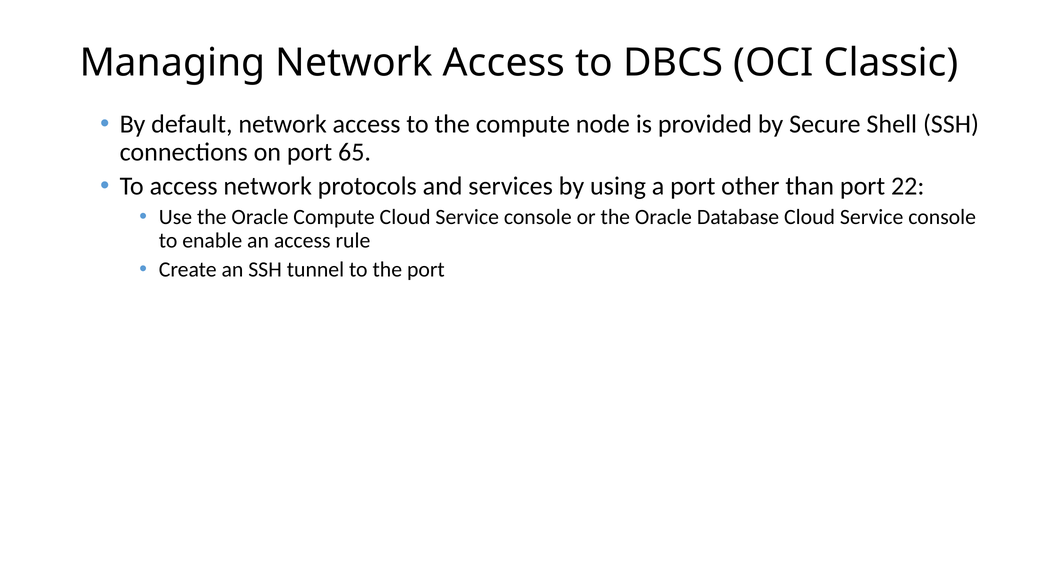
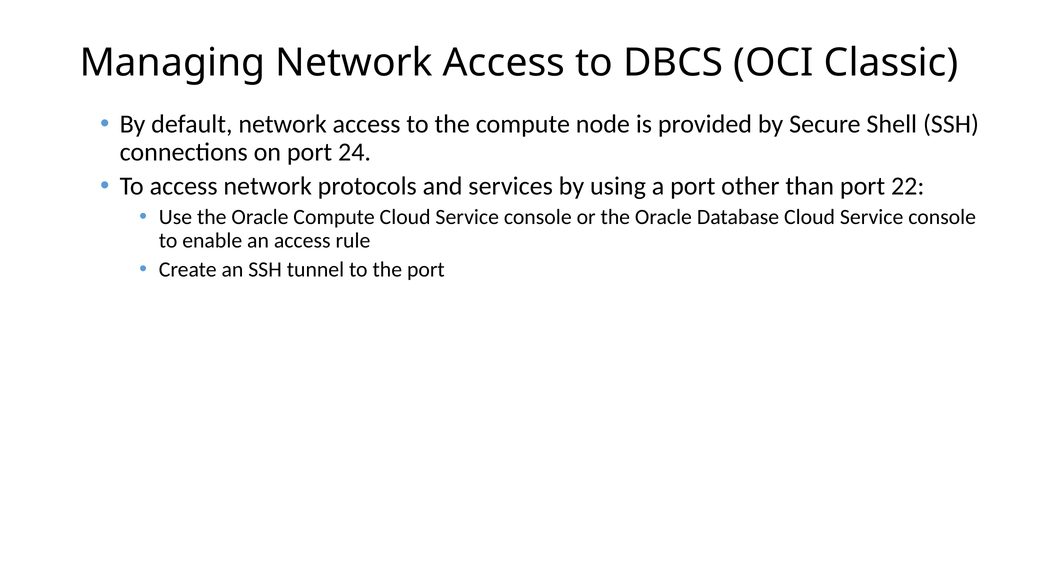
65: 65 -> 24 (355, 152)
